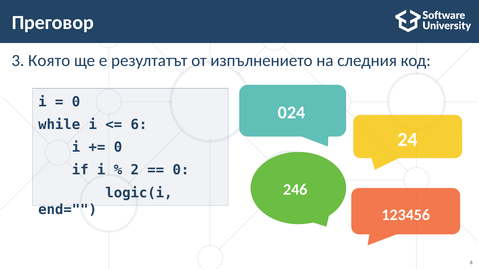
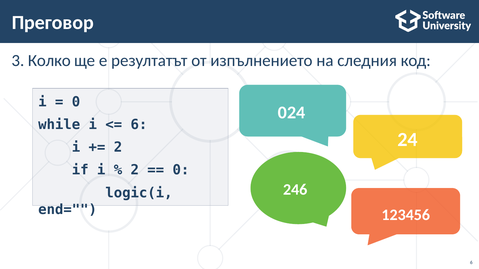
Която: Която -> Колко (49, 61)
0: 0 -> 2 (118, 148)
